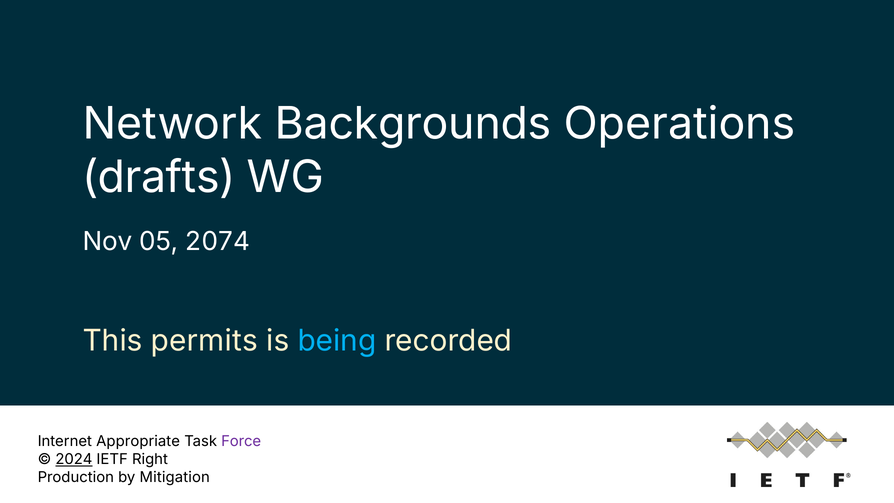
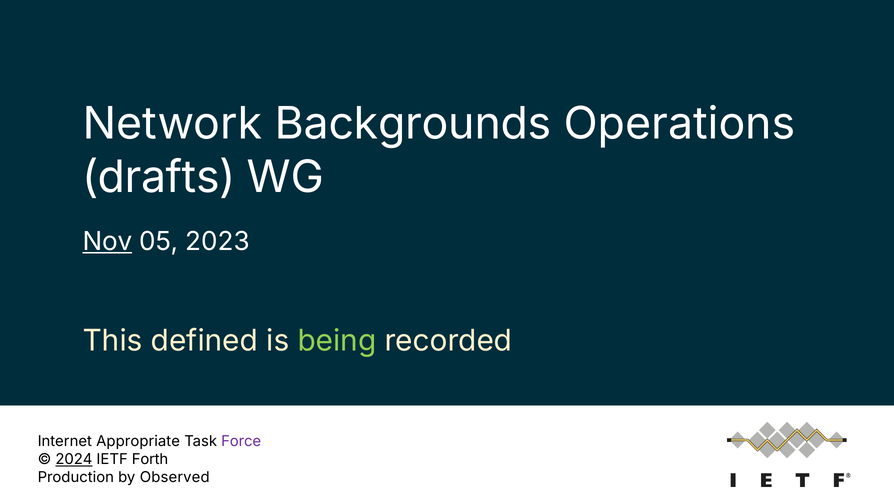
Nov underline: none -> present (107, 242)
2074: 2074 -> 2023 (218, 242)
permits: permits -> defined (204, 341)
being colour: light blue -> light green (337, 341)
Right: Right -> Forth (150, 459)
Mitigation: Mitigation -> Observed (175, 477)
